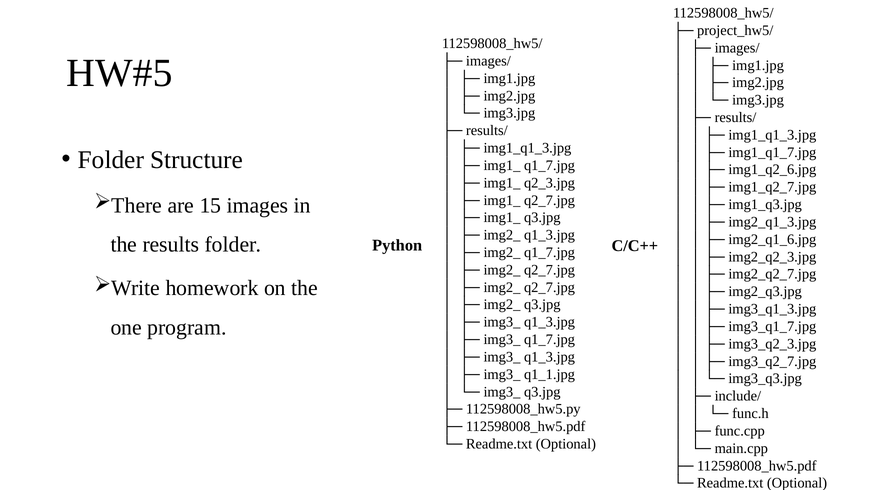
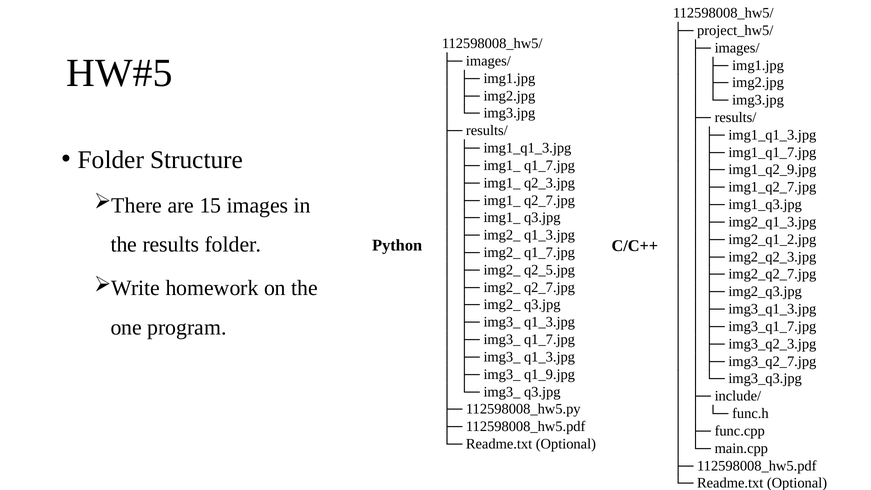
img1_q2_6.jpg: img1_q2_6.jpg -> img1_q2_9.jpg (772, 170)
img2_q1_6.jpg: img2_q1_6.jpg -> img2_q1_2.jpg (772, 239)
q2_7.jpg: q2_7.jpg -> q2_5.jpg (549, 270)
q1_1.jpg: q1_1.jpg -> q1_9.jpg (549, 374)
